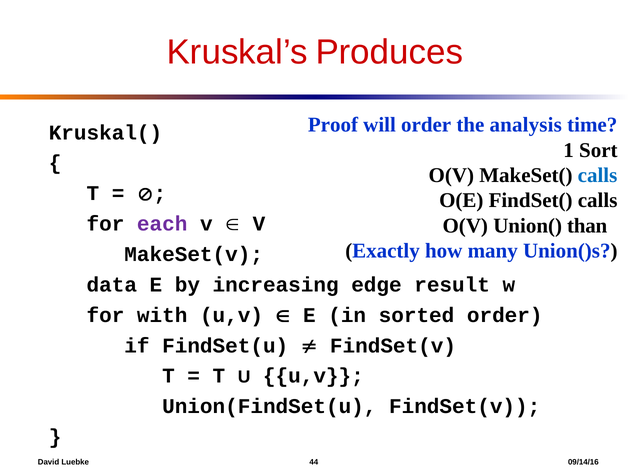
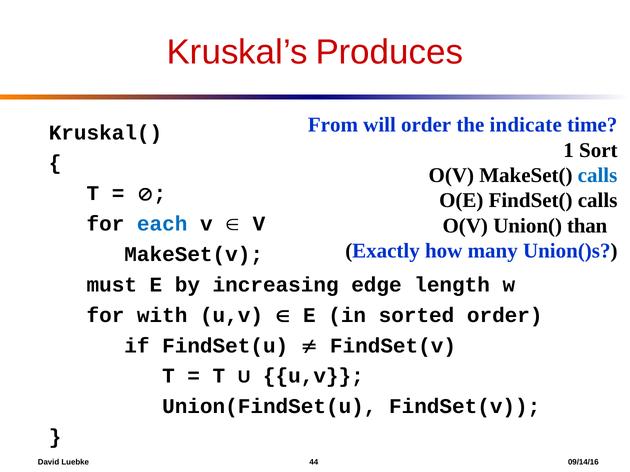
Proof: Proof -> From (333, 125)
analysis: analysis -> indicate (526, 125)
each colour: purple -> blue (162, 224)
data: data -> must (112, 285)
result: result -> length (452, 285)
